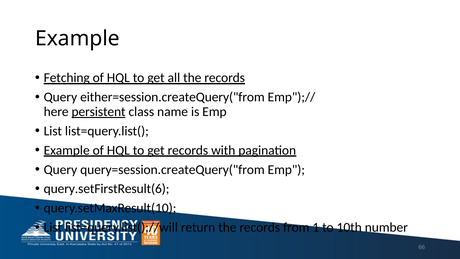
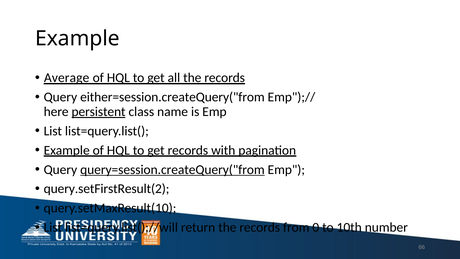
Fetching: Fetching -> Average (67, 78)
query=session.createQuery("from underline: none -> present (172, 169)
query.setFirstResult(6: query.setFirstResult(6 -> query.setFirstResult(2 (107, 189)
1: 1 -> 0 (316, 227)
